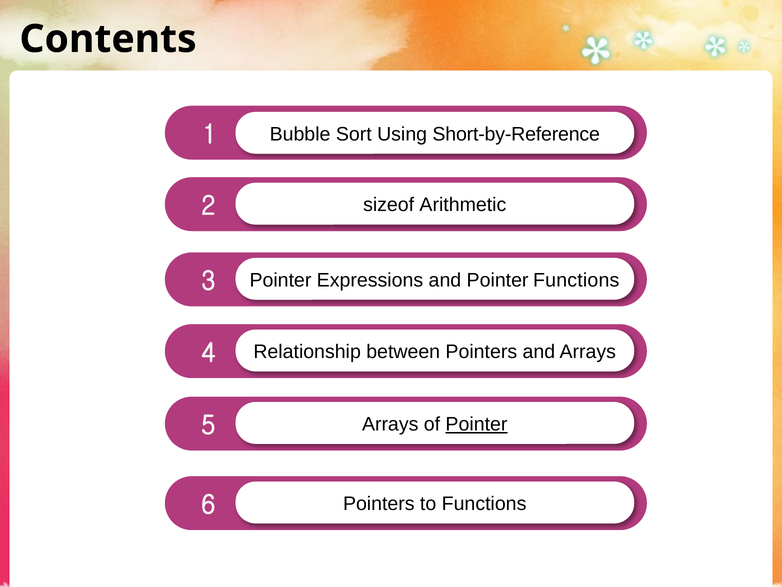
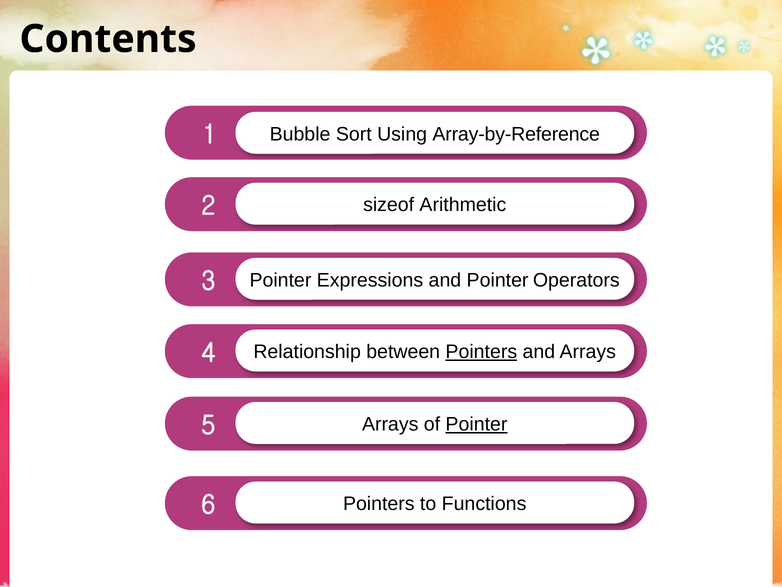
Short-by-Reference: Short-by-Reference -> Array-by-Reference (516, 134)
Pointer Functions: Functions -> Operators (576, 280)
Pointers underline: none -> present (481, 352)
